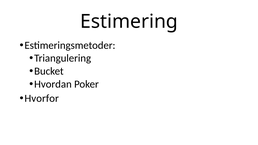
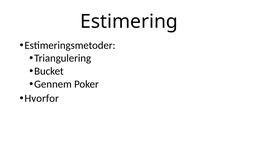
Hvordan: Hvordan -> Gennem (53, 84)
